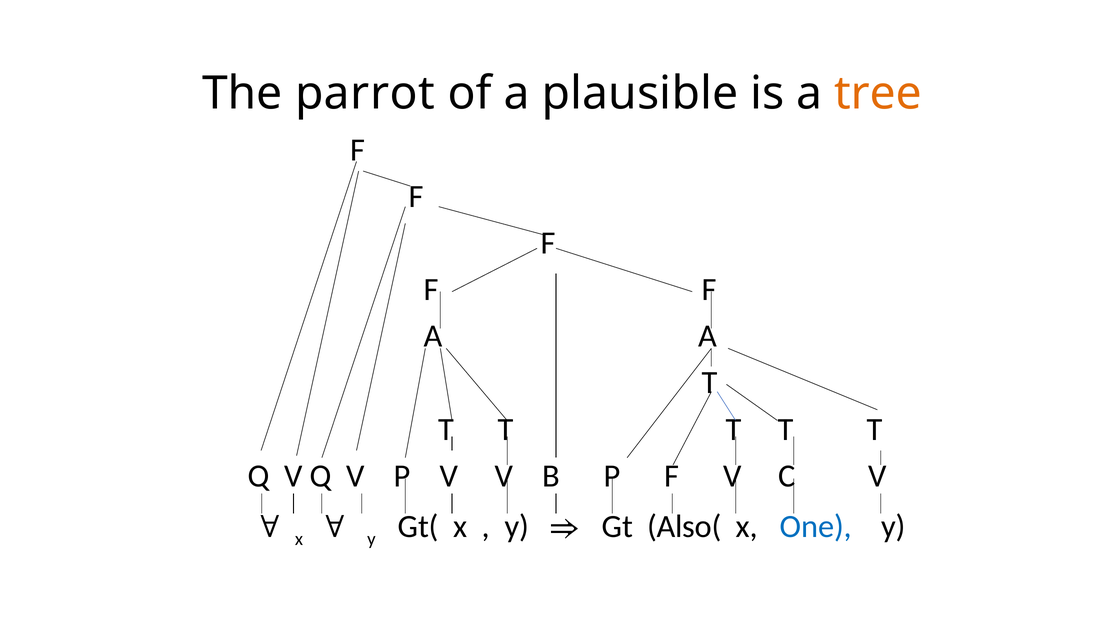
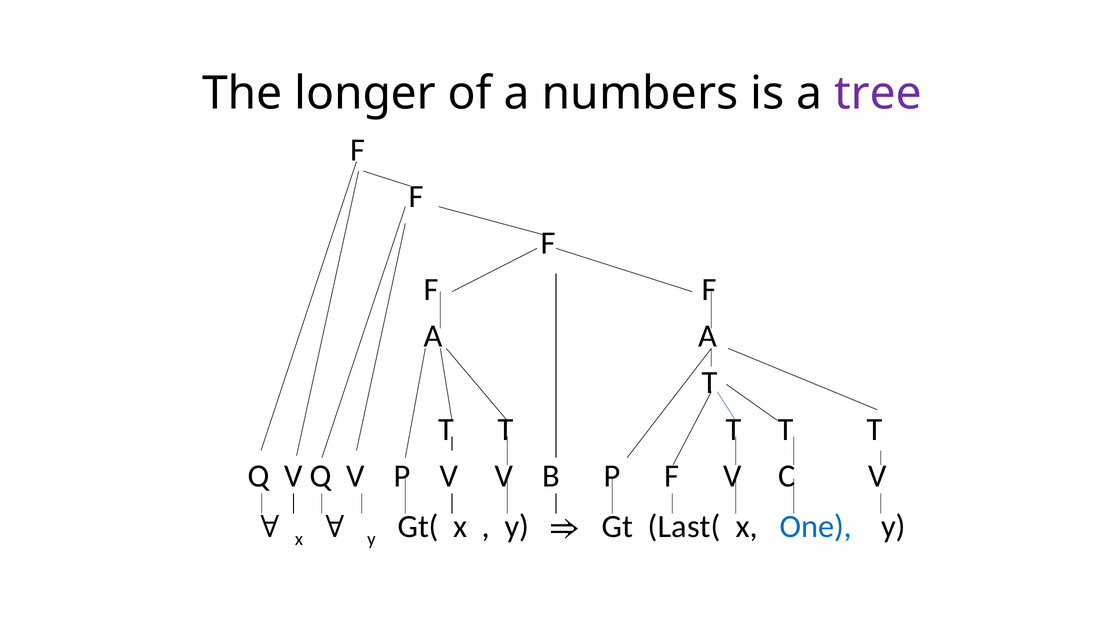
parrot: parrot -> longer (365, 93)
plausible: plausible -> numbers (640, 93)
tree colour: orange -> purple (878, 93)
Also(: Also( -> Last( (684, 527)
